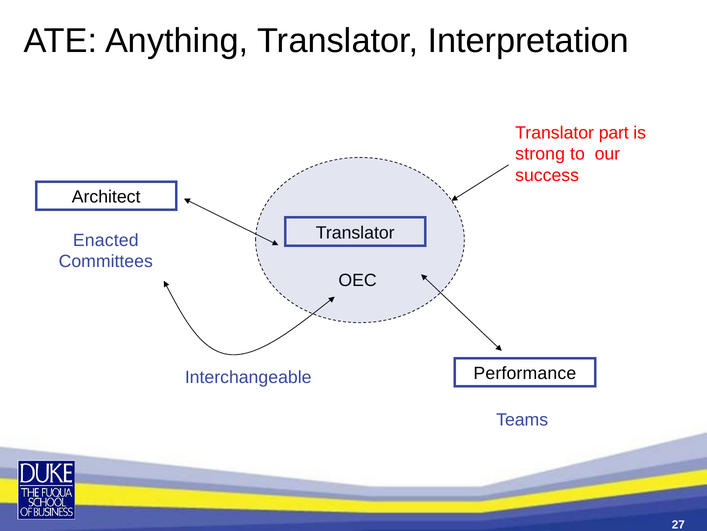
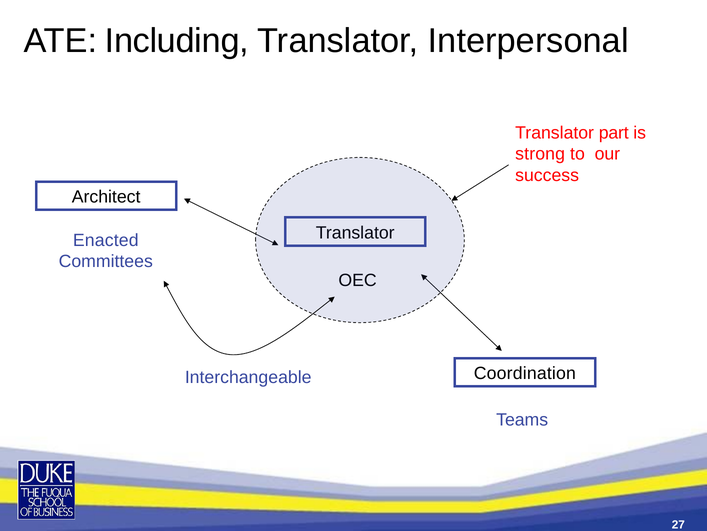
Anything: Anything -> Including (177, 41)
Interpretation: Interpretation -> Interpersonal (528, 41)
Performance: Performance -> Coordination (525, 373)
